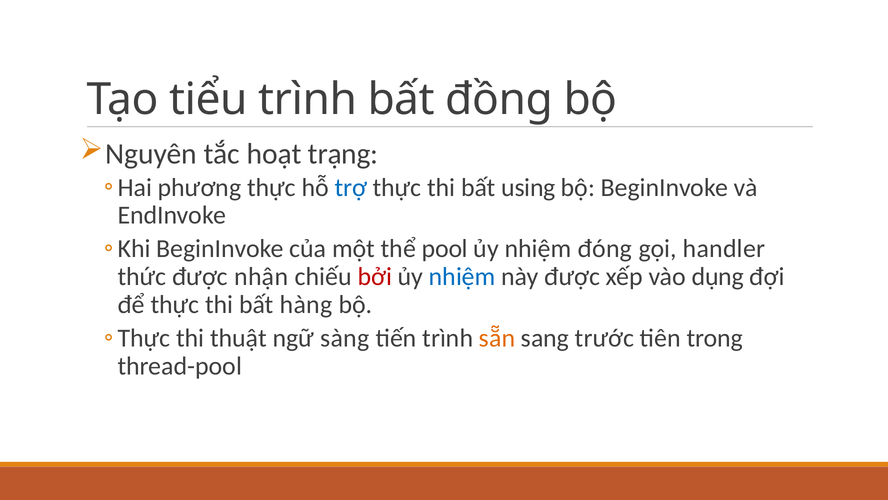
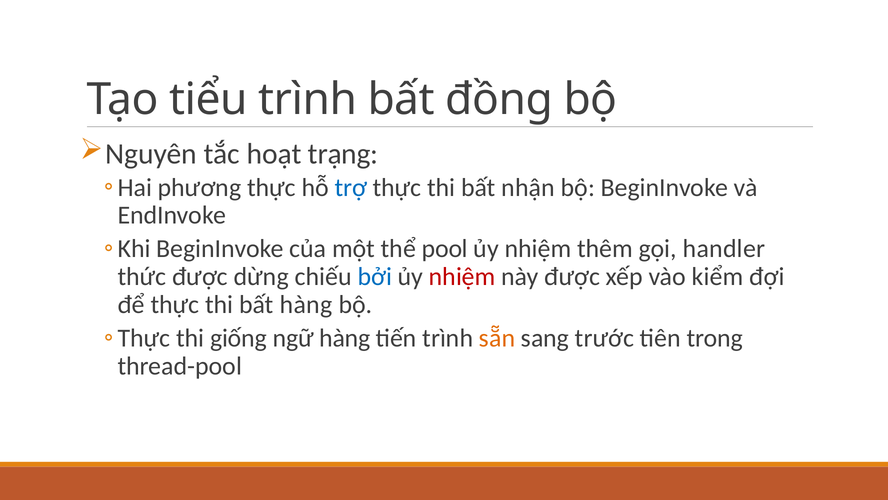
using: using -> nhận (528, 187)
đóng: đóng -> thêm (605, 249)
nhận: nhận -> dừng (261, 277)
bởi colour: red -> blue (375, 277)
nhiệm colour: blue -> red (462, 277)
dụng: dụng -> kiểm (718, 277)
thuật: thuật -> giống (238, 338)
ngữ sàng: sàng -> hàng (345, 338)
